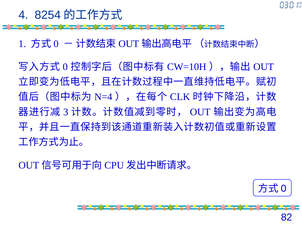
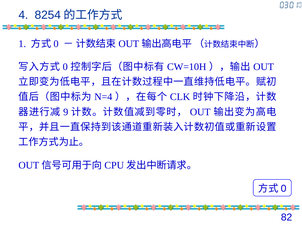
3: 3 -> 9 (66, 112)
